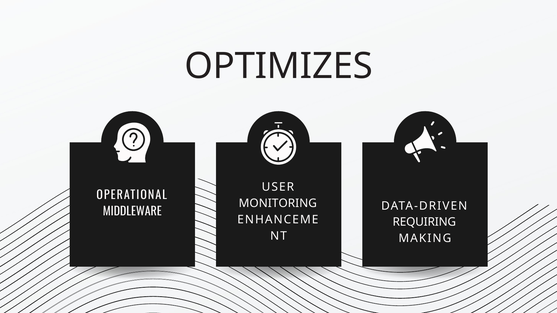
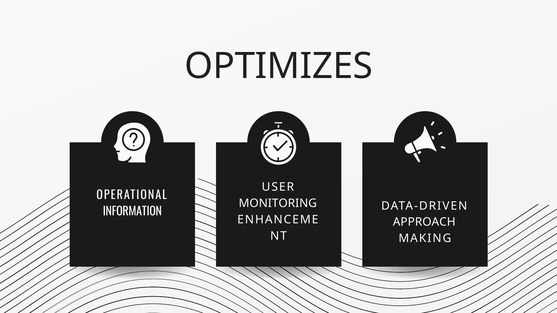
MIDDLEWARE: MIDDLEWARE -> INFORMATION (132, 212)
REQUIRING: REQUIRING -> APPROACH (424, 222)
